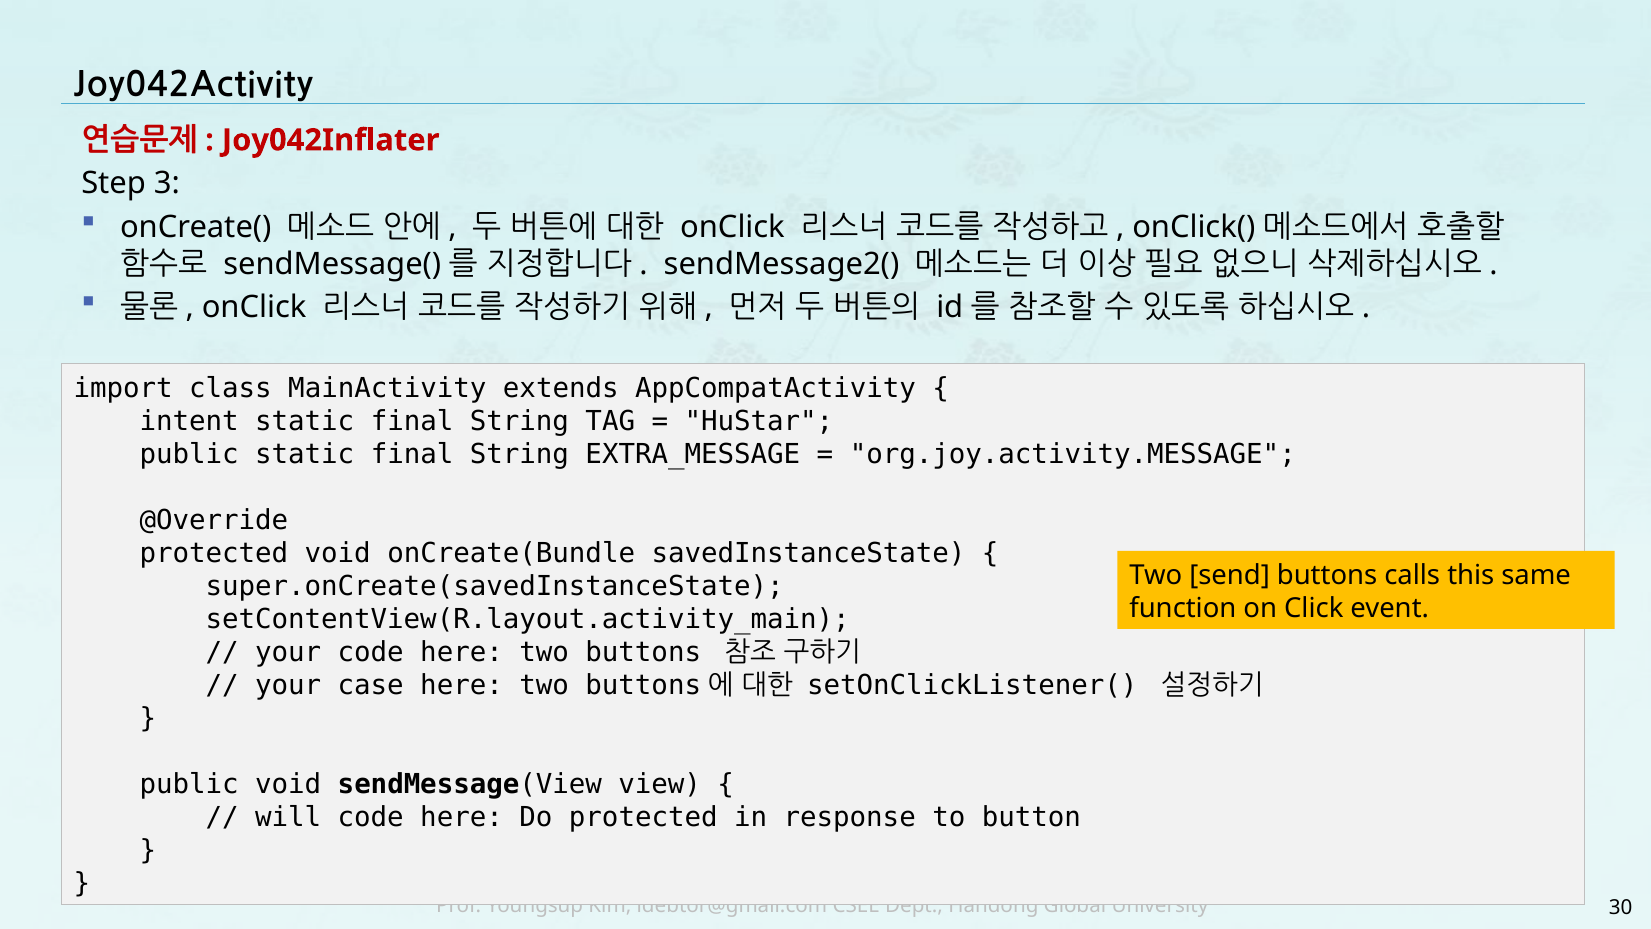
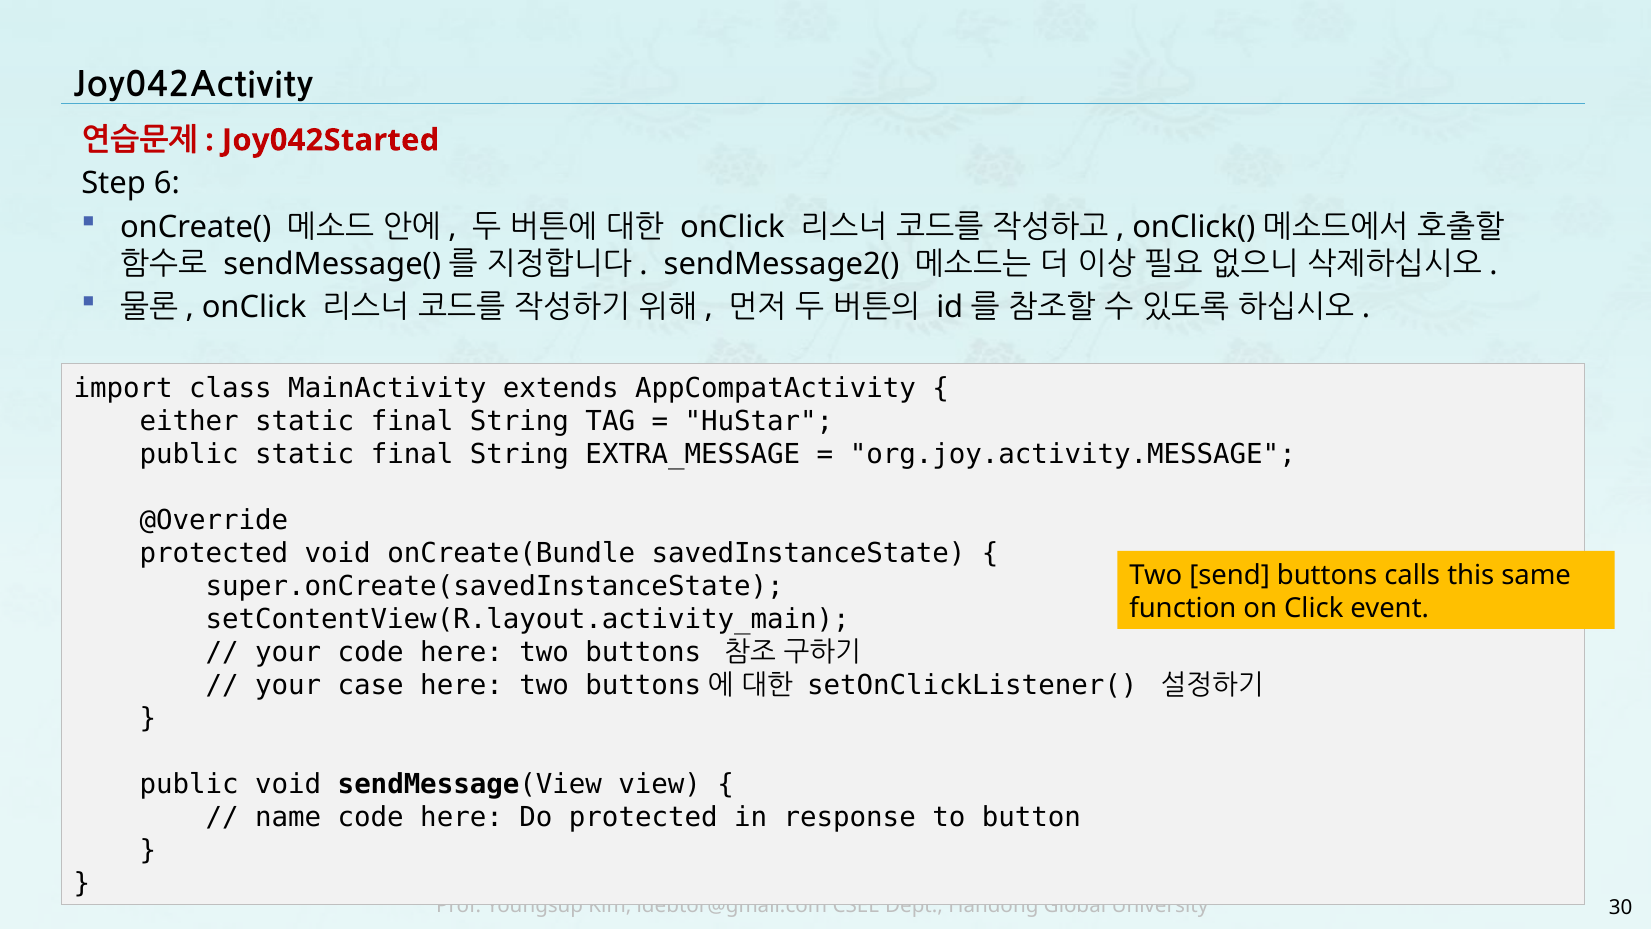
Joy042Inflater: Joy042Inflater -> Joy042Started (331, 140)
3: 3 -> 6 (167, 183)
intent: intent -> either (189, 421)
will: will -> name (288, 817)
